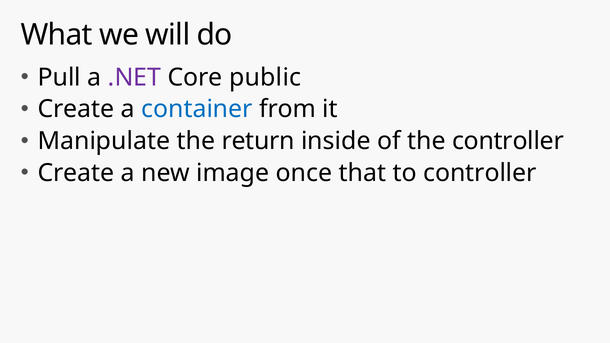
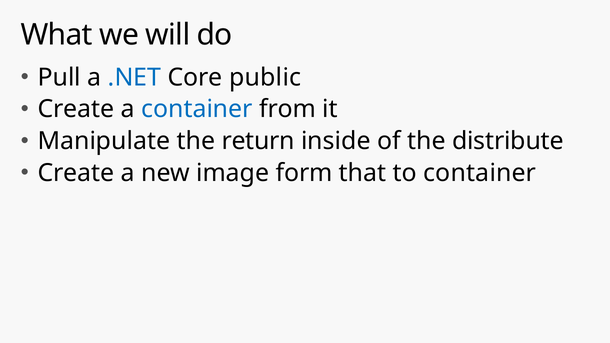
.NET colour: purple -> blue (134, 77)
the controller: controller -> distribute (508, 141)
once: once -> form (304, 173)
to controller: controller -> container (480, 173)
